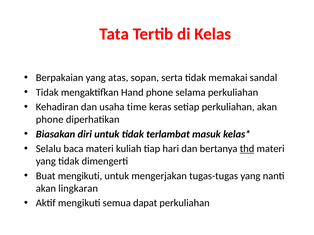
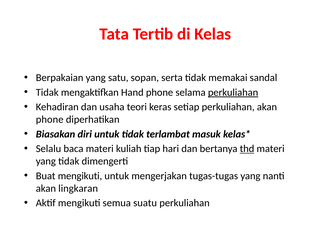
atas: atas -> satu (118, 78)
perkuliahan underline: none -> present (233, 93)
time: time -> teori (137, 107)
dapat: dapat -> suatu (145, 203)
